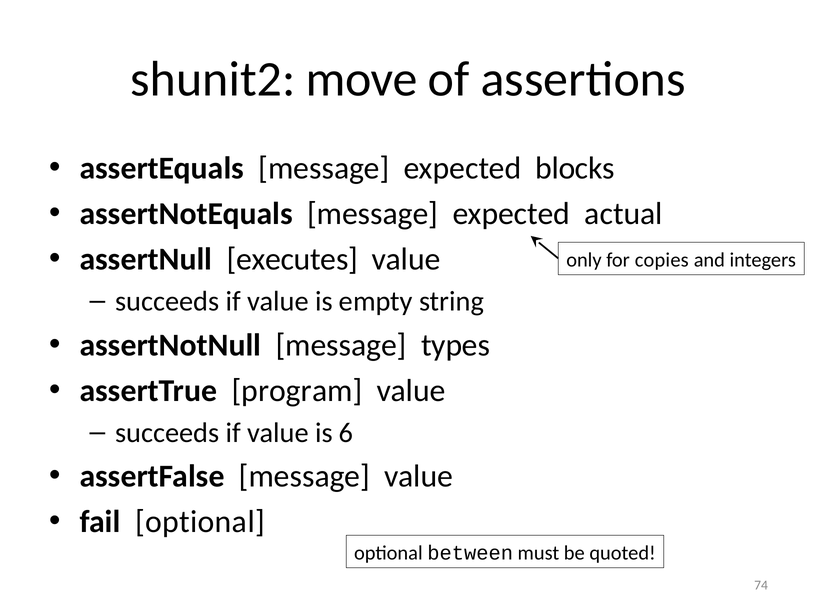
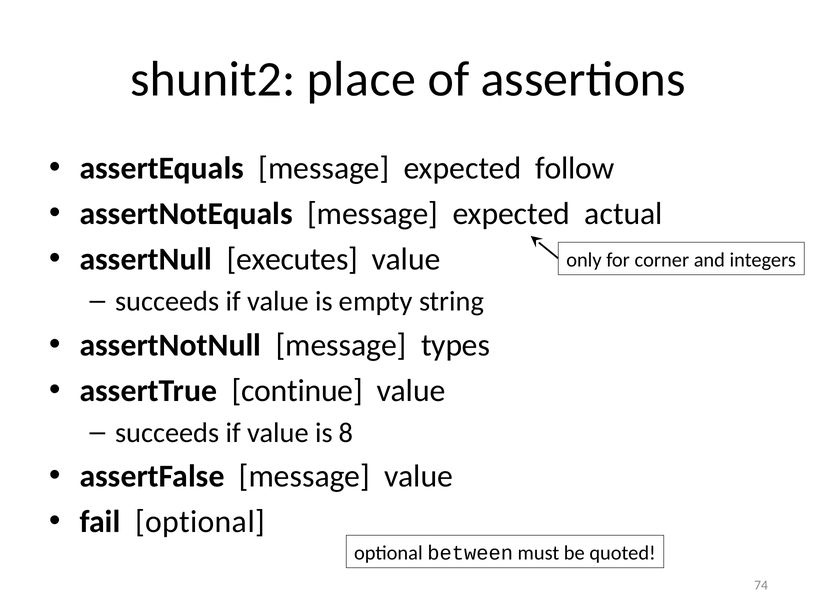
move: move -> place (361, 79)
blocks: blocks -> follow (575, 168)
copies: copies -> corner (662, 260)
program: program -> continue (297, 390)
6: 6 -> 8 (346, 433)
